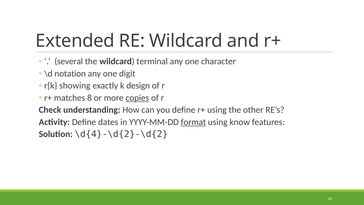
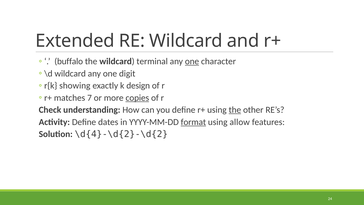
several: several -> buffalo (69, 61)
one underline: none -> present (192, 61)
notation: notation -> wildcard (70, 73)
8: 8 -> 7 (90, 98)
the underline: none -> present (235, 110)
know: know -> allow (240, 122)
